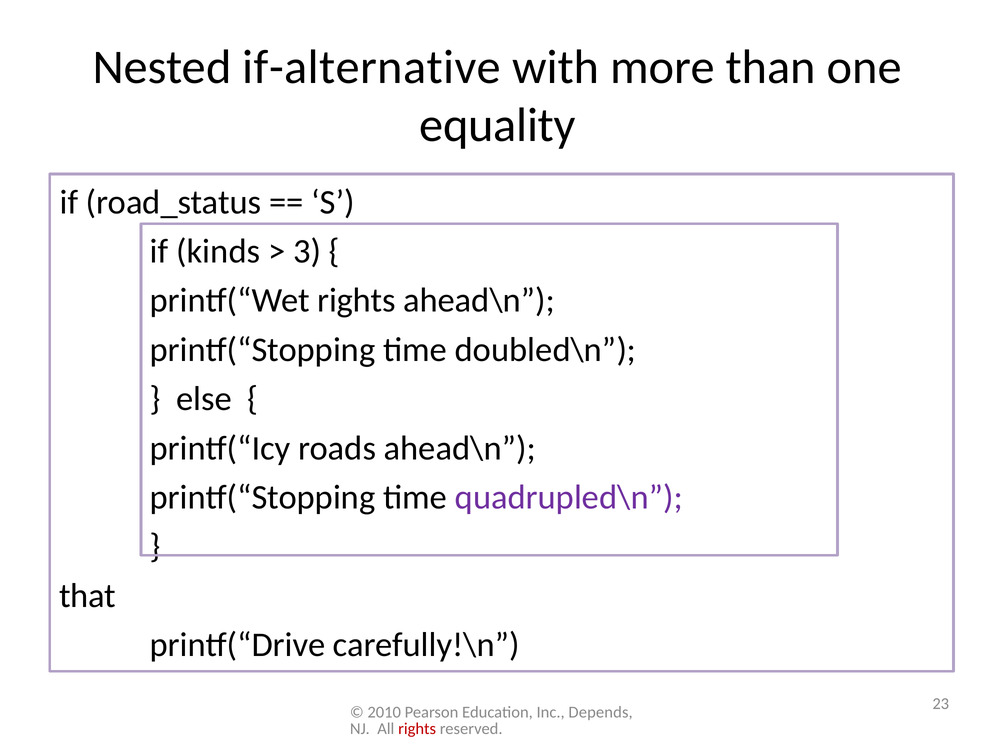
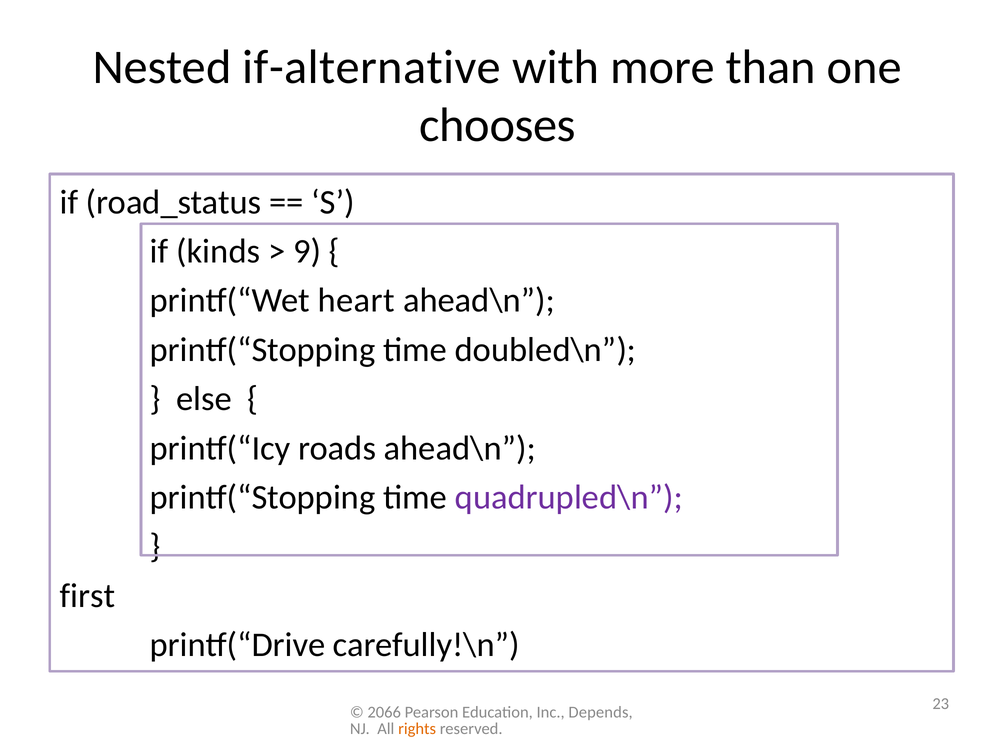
equality: equality -> chooses (498, 125)
3: 3 -> 9 (307, 251)
printf(“Wet rights: rights -> heart (356, 301)
that: that -> first (87, 596)
2010: 2010 -> 2066 (384, 712)
rights colour: red -> orange (417, 729)
